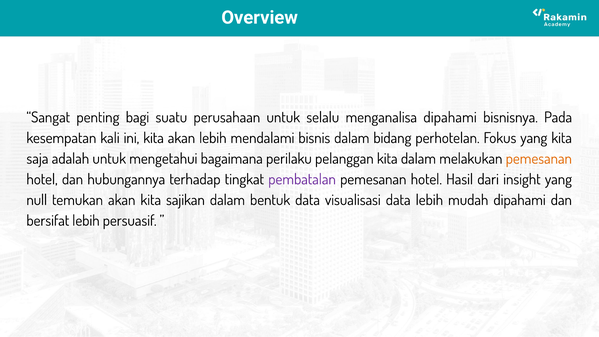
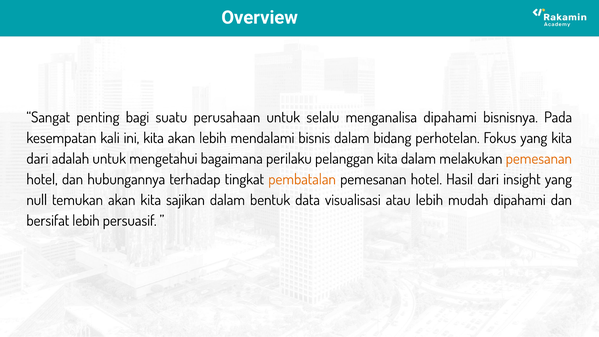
saja: saja -> dari (37, 159)
pembatalan colour: purple -> orange (302, 179)
visualisasi data: data -> atau (398, 200)
